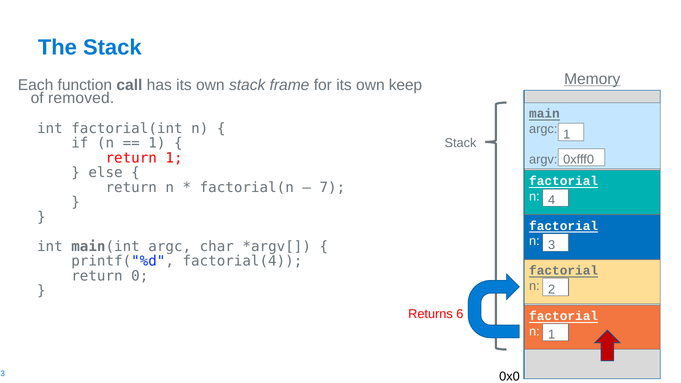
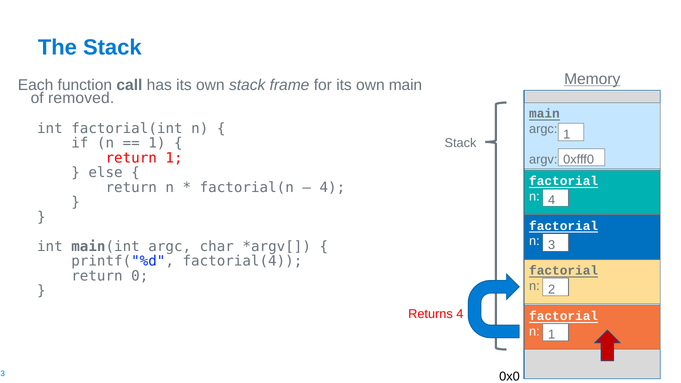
own keep: keep -> main (405, 85)
7: 7 -> 4 (332, 187)
Returns 6: 6 -> 4 (460, 314)
